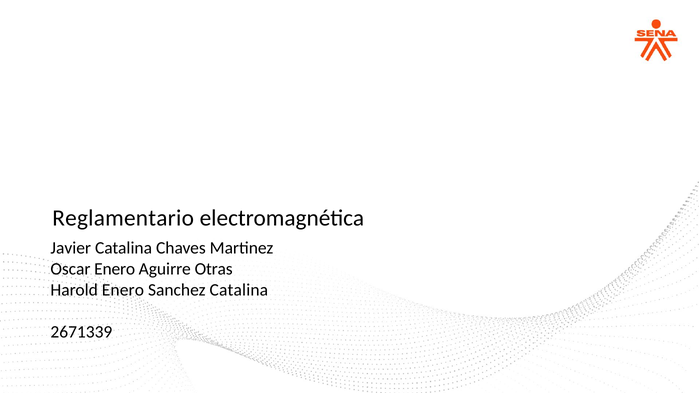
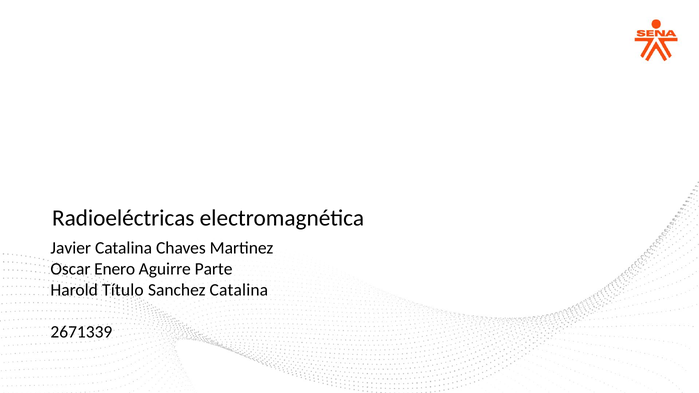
Reglamentario: Reglamentario -> Radioeléctricas (123, 218)
Otras: Otras -> Parte (214, 269)
Harold Enero: Enero -> Título (123, 290)
